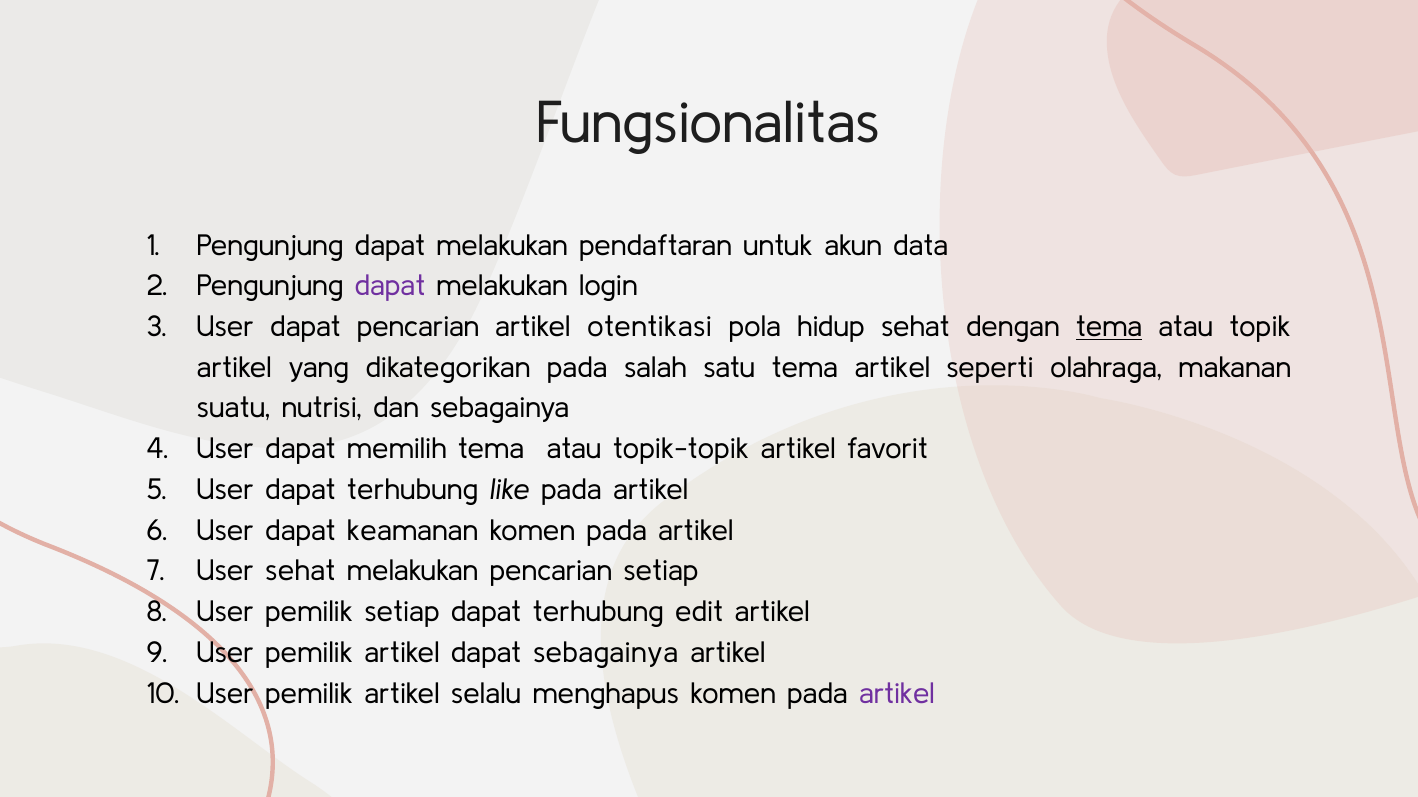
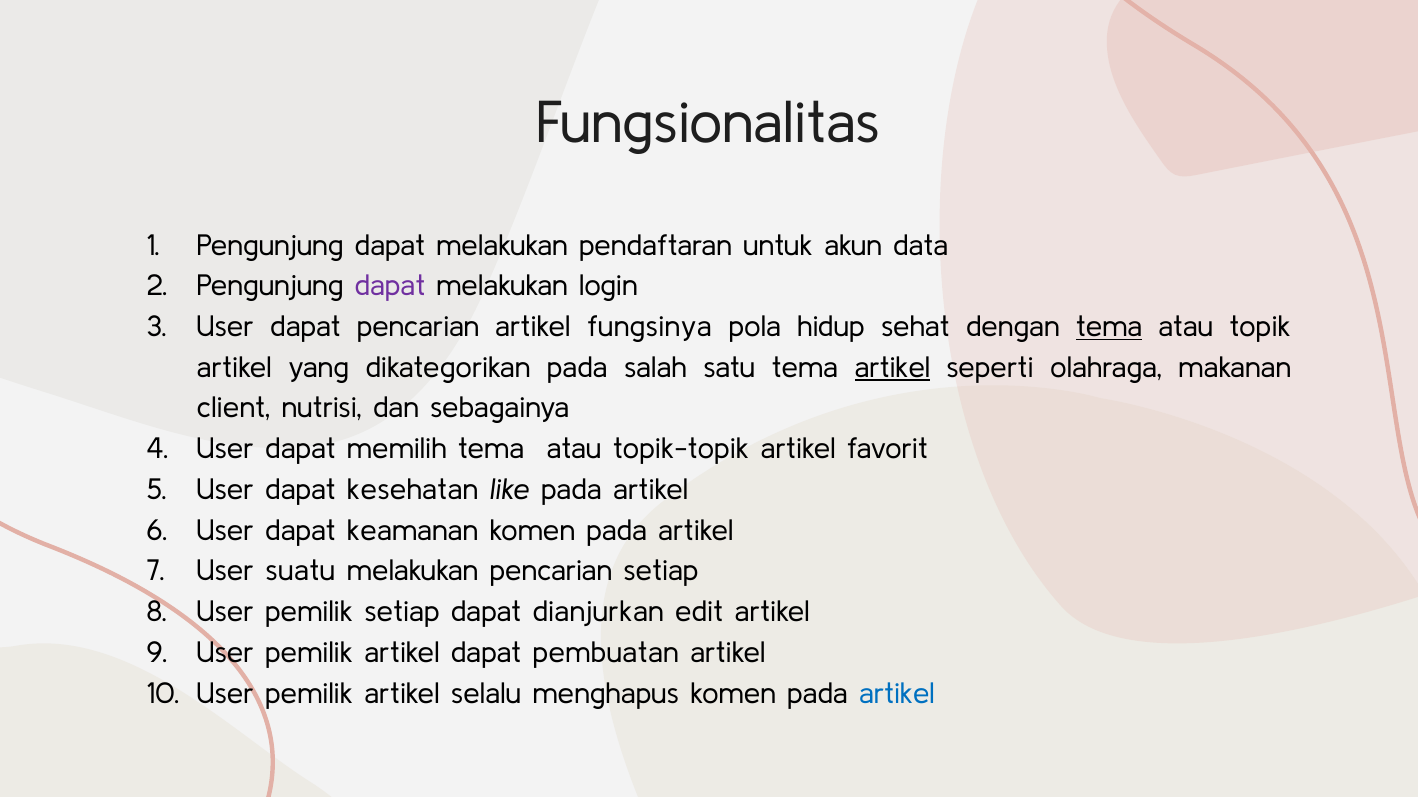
otentikasi: otentikasi -> fungsinya (649, 327)
artikel underline: none -> present (892, 368)
suatu: suatu -> client (234, 409)
User dapat terhubung: terhubung -> kesehatan (413, 490)
User sehat: sehat -> suatu (300, 572)
terhubung: terhubung -> dianjurkan (598, 612)
dapat sebagainya: sebagainya -> pembuatan (606, 653)
artikel colour: purple -> blue (897, 694)
